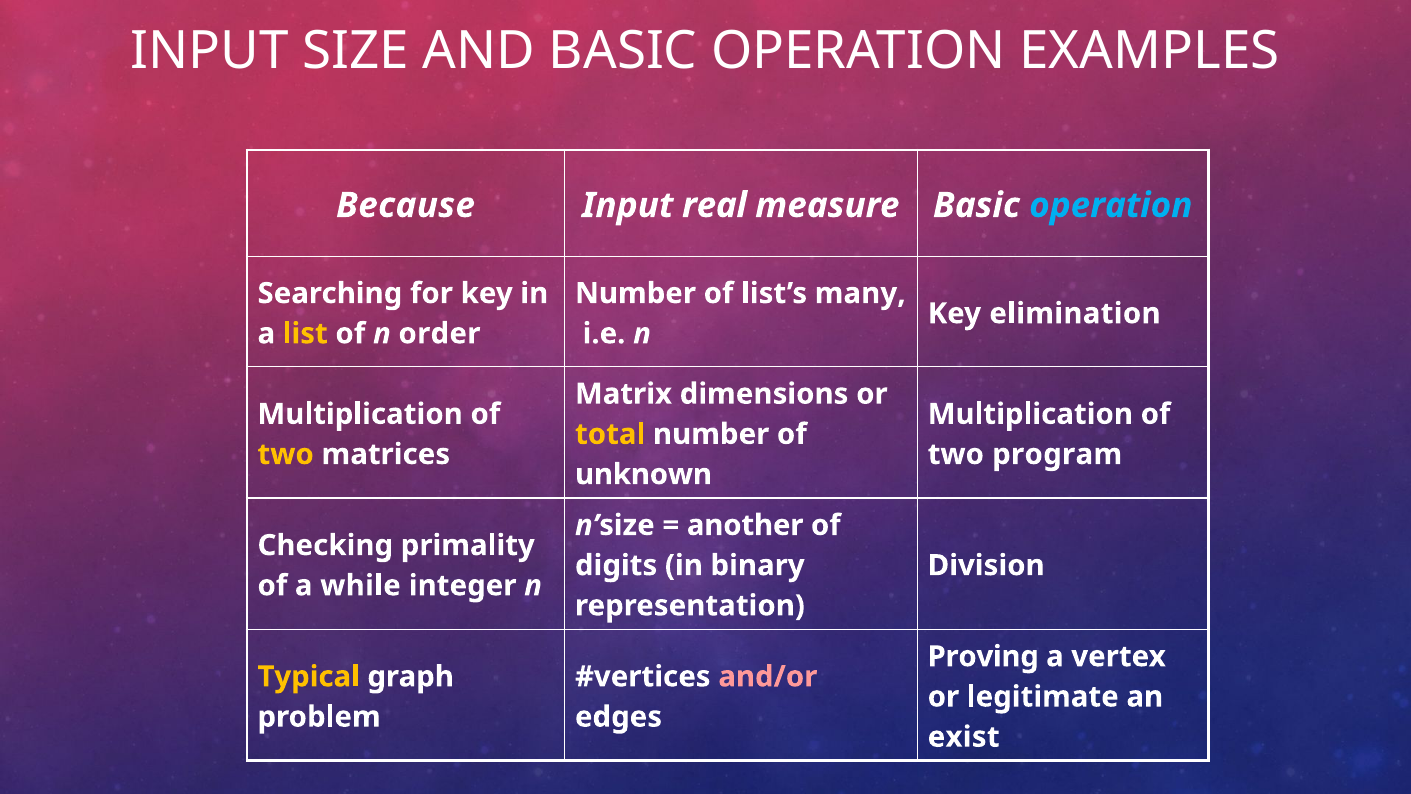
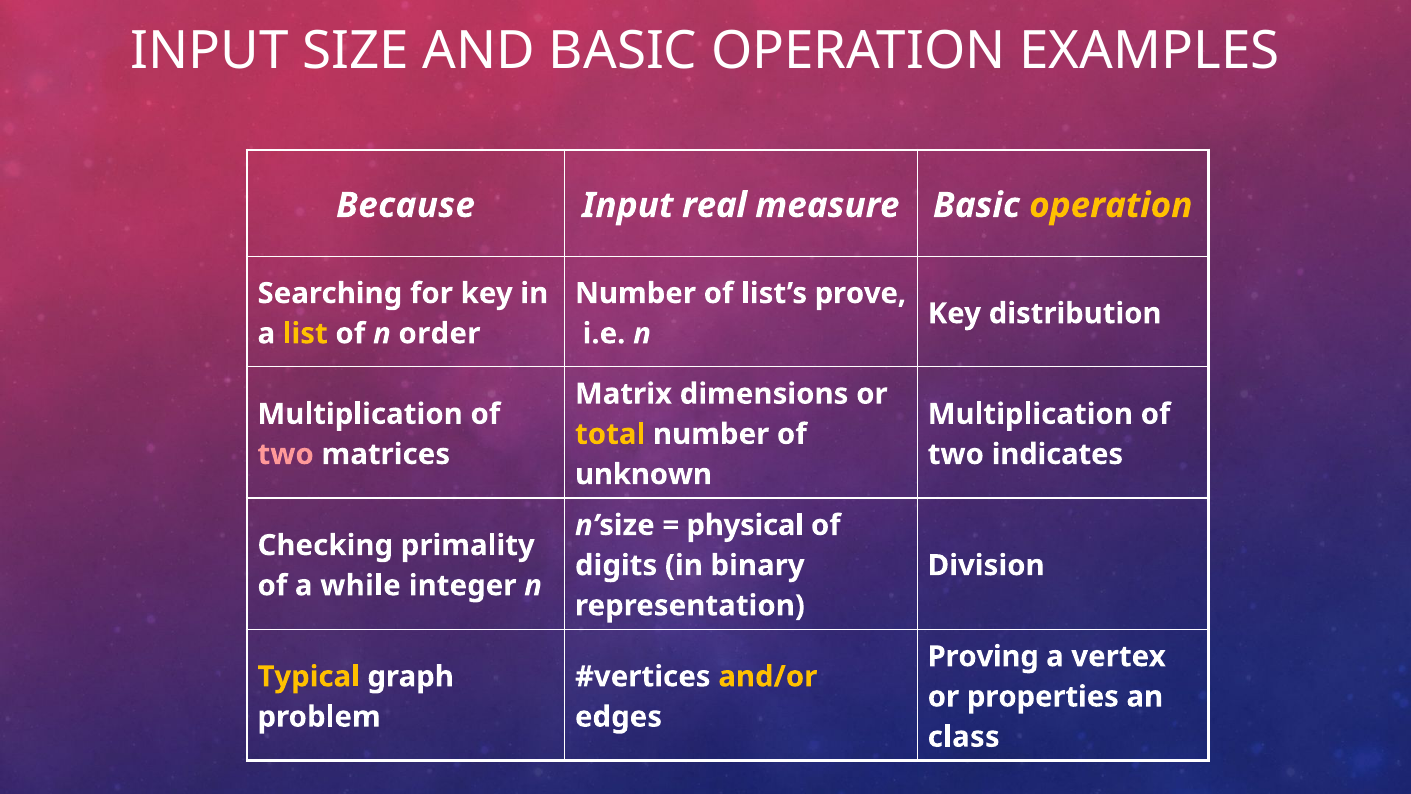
operation colour: light blue -> yellow (1111, 205)
many: many -> prove (860, 293)
elimination: elimination -> distribution (1075, 313)
two colour: yellow -> pink (286, 454)
program: program -> indicates (1057, 454)
another: another -> physical (745, 525)
and/or colour: pink -> yellow (768, 676)
legitimate: legitimate -> properties (1043, 697)
exist: exist -> class (964, 737)
